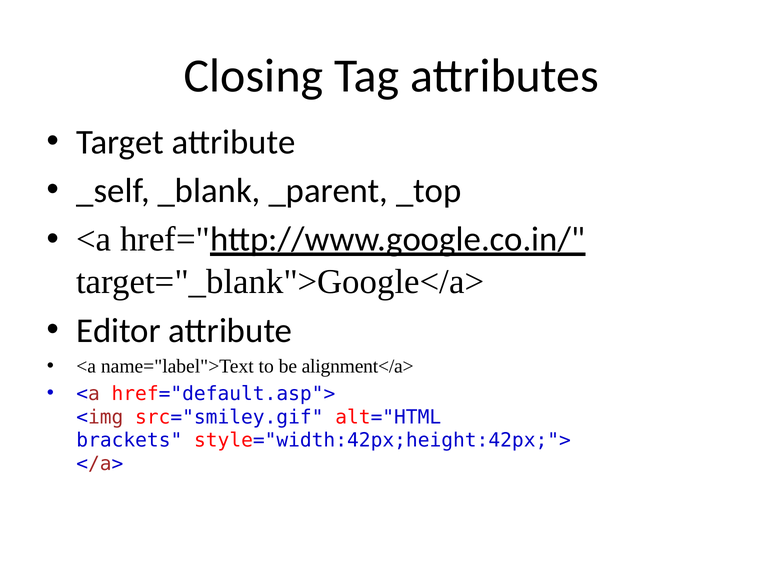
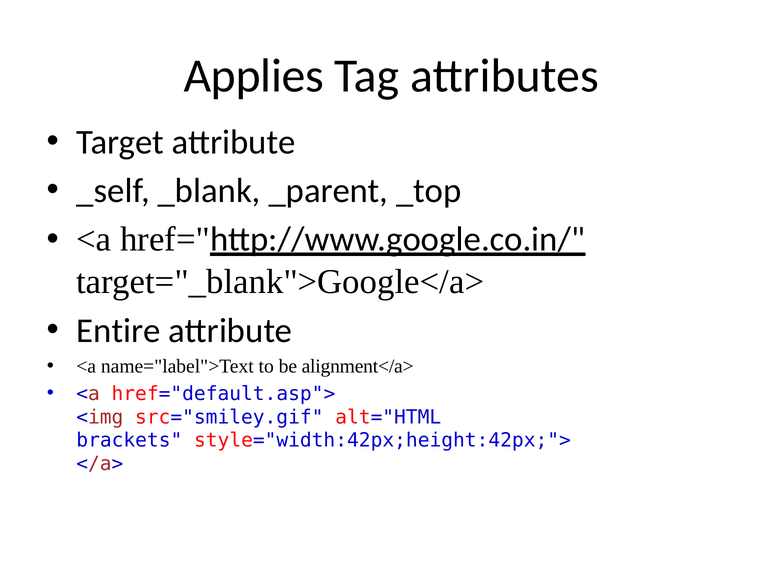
Closing: Closing -> Applies (254, 76)
Editor: Editor -> Entire (118, 331)
